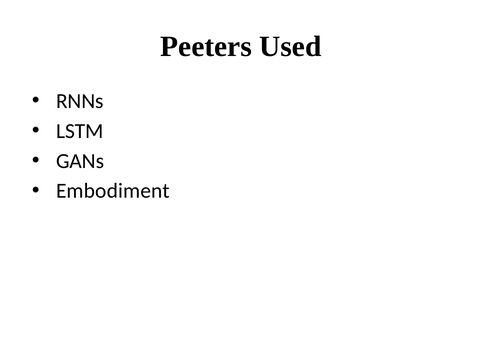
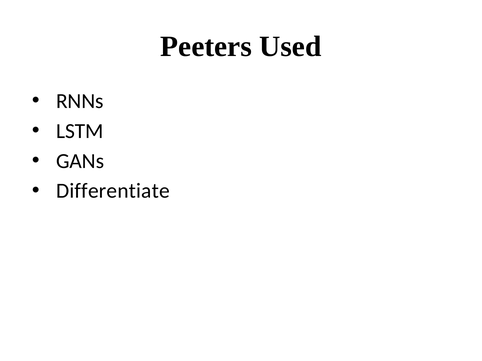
Embodiment: Embodiment -> Differentiate (113, 191)
